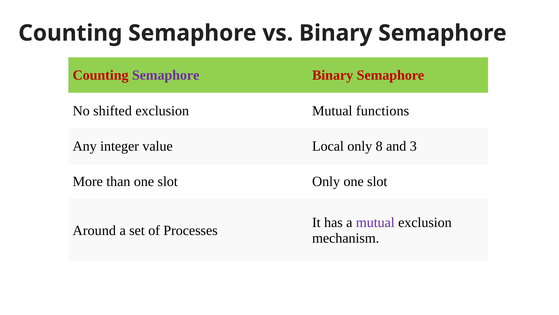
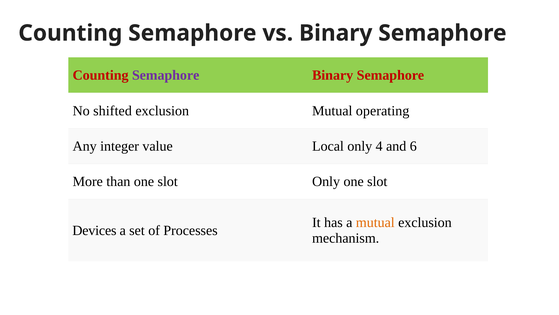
functions: functions -> operating (383, 111)
8: 8 -> 4 (379, 146)
3: 3 -> 6 (413, 146)
mutual colour: purple -> orange (375, 222)
Around: Around -> Devices (94, 230)
